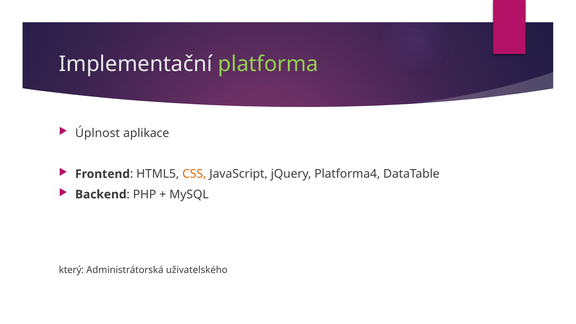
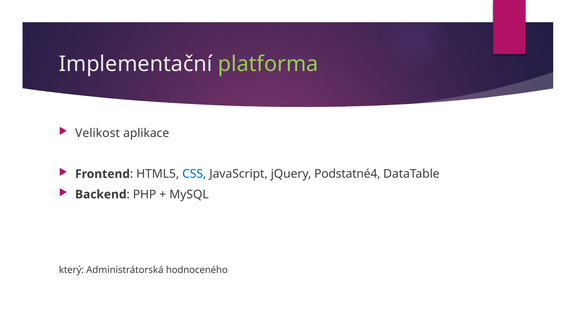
Úplnost: Úplnost -> Velikost (98, 133)
CSS colour: orange -> blue (194, 174)
Platforma4: Platforma4 -> Podstatné4 (347, 174)
uživatelského: uživatelského -> hodnoceného (197, 270)
